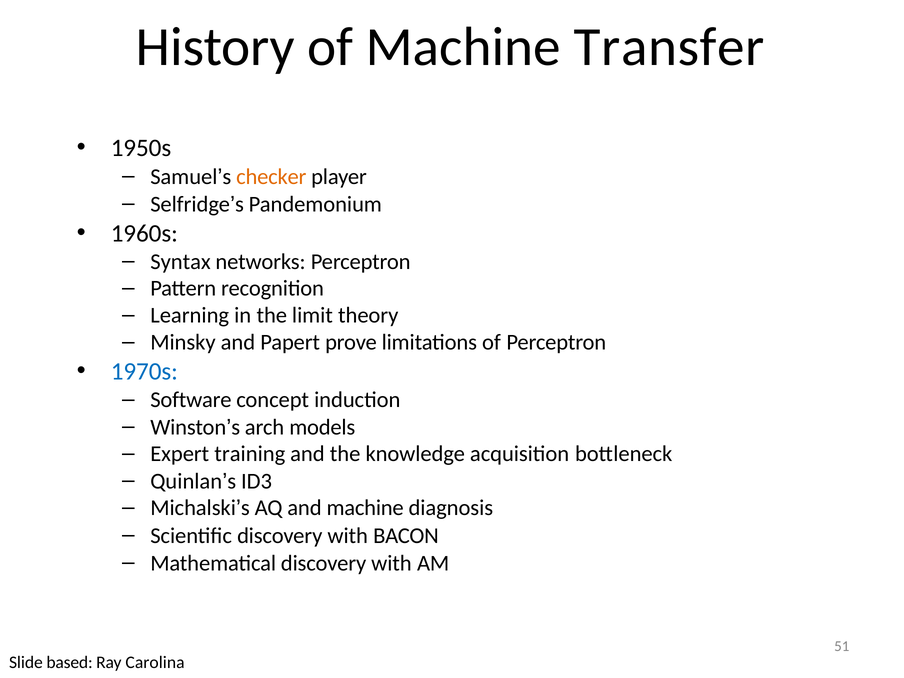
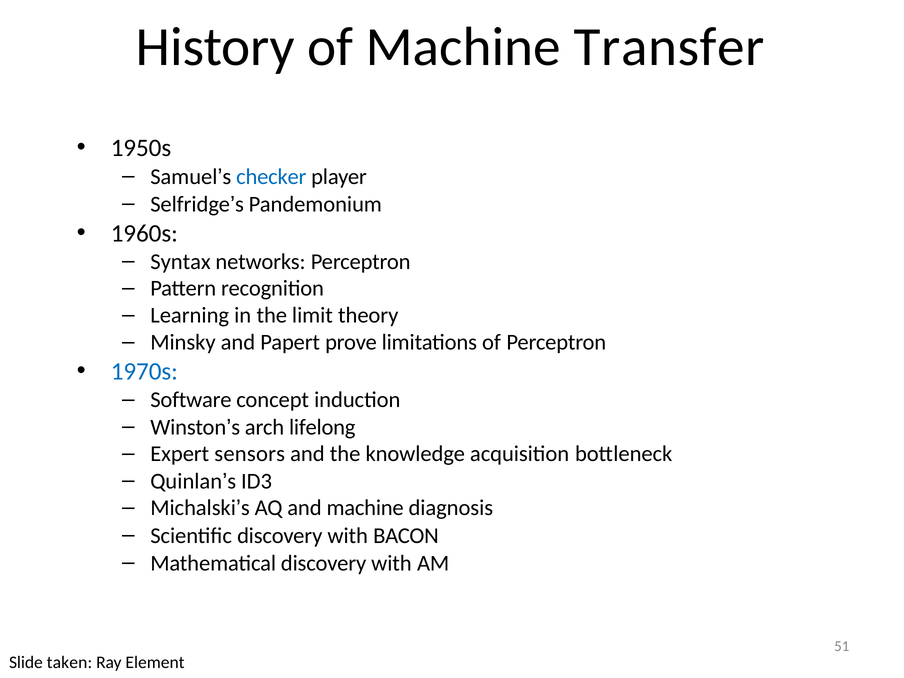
checker colour: orange -> blue (271, 177)
models: models -> lifelong (322, 427)
training: training -> sensors (250, 454)
based: based -> taken (69, 662)
Carolina: Carolina -> Element (155, 662)
